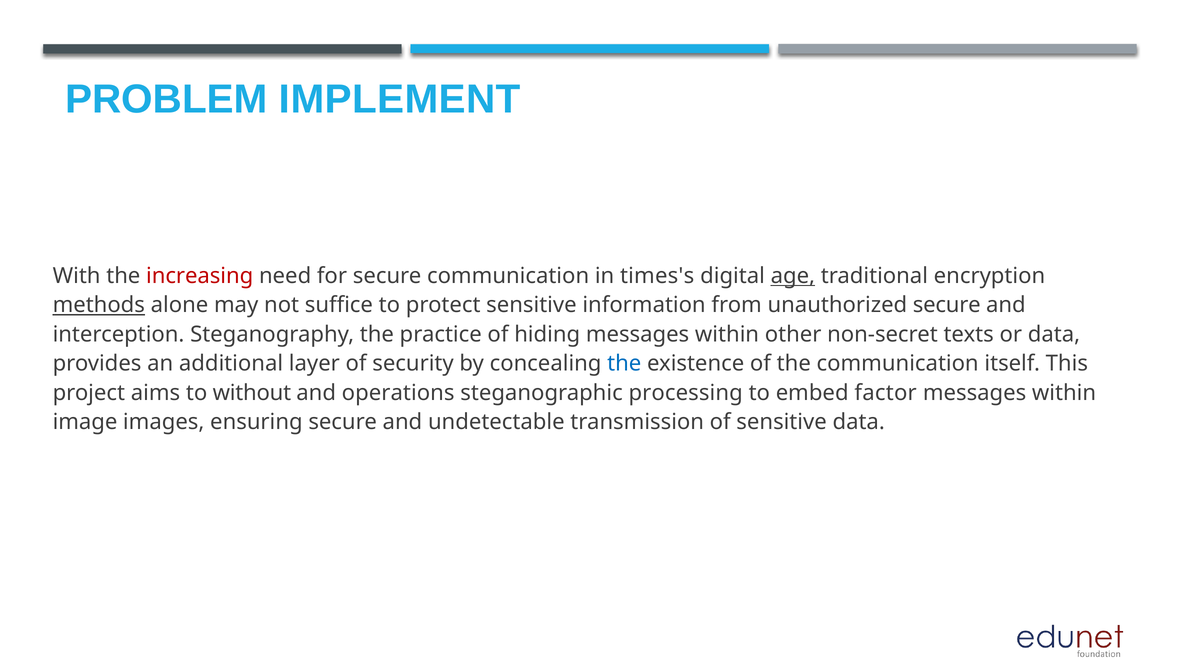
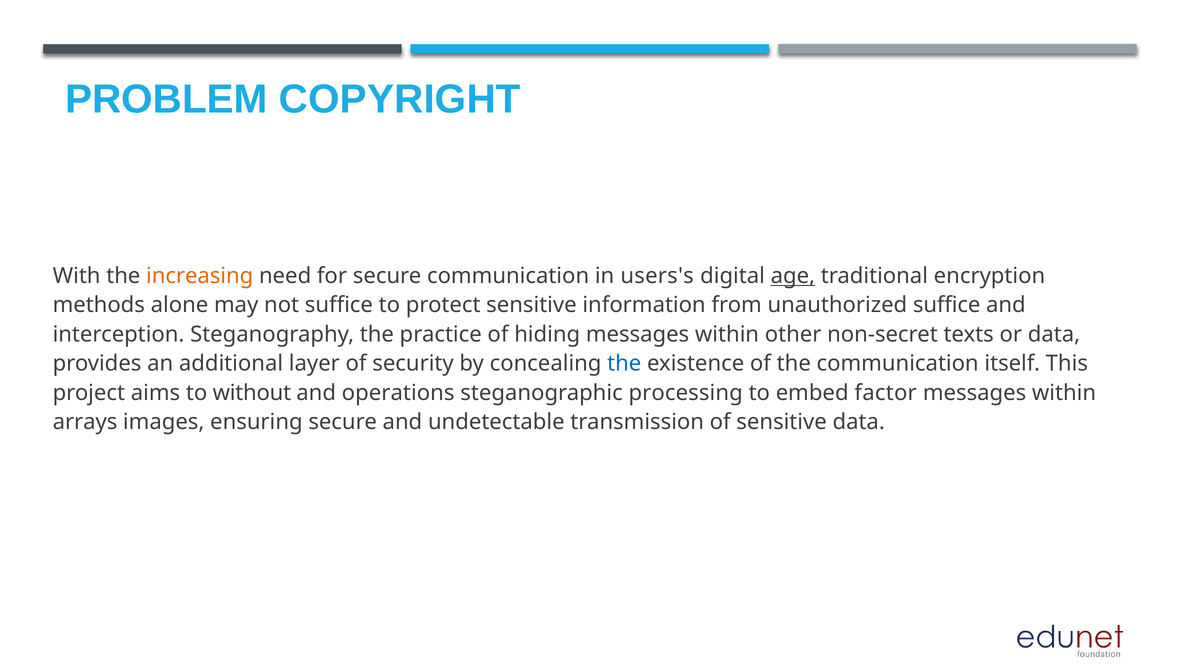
IMPLEMENT: IMPLEMENT -> COPYRIGHT (400, 100)
increasing colour: red -> orange (200, 276)
times's: times's -> users's (657, 276)
methods underline: present -> none (99, 305)
unauthorized secure: secure -> suffice (947, 305)
image: image -> arrays (85, 422)
